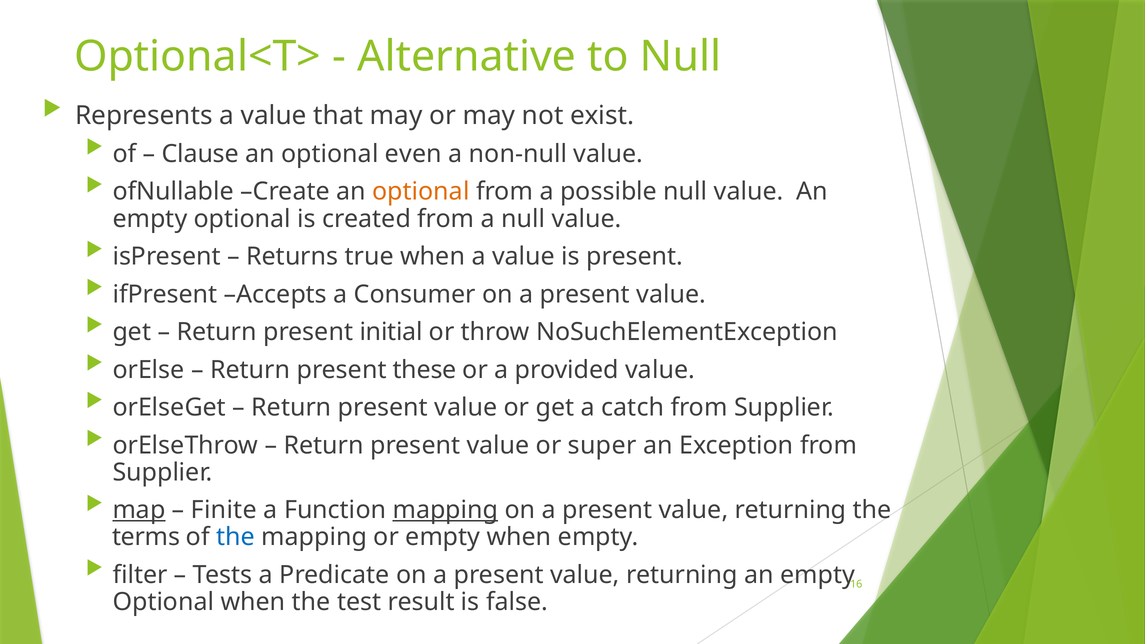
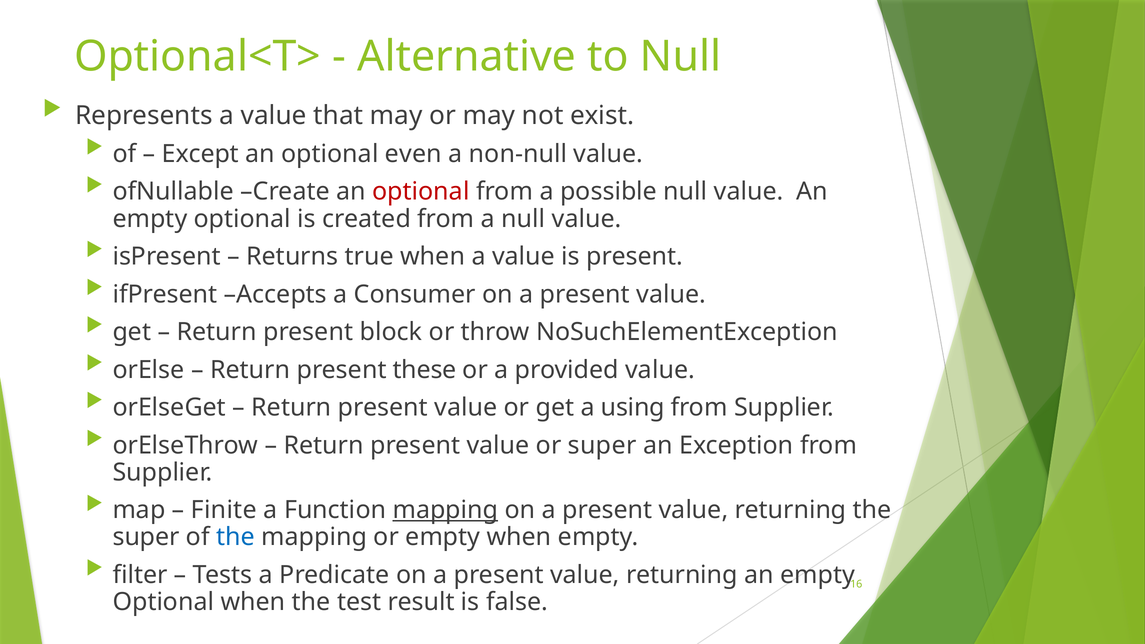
Clause: Clause -> Except (200, 154)
optional colour: orange -> red (421, 192)
initial: initial -> block (391, 332)
catch: catch -> using (633, 408)
map underline: present -> none (139, 510)
terms: terms -> super (146, 537)
